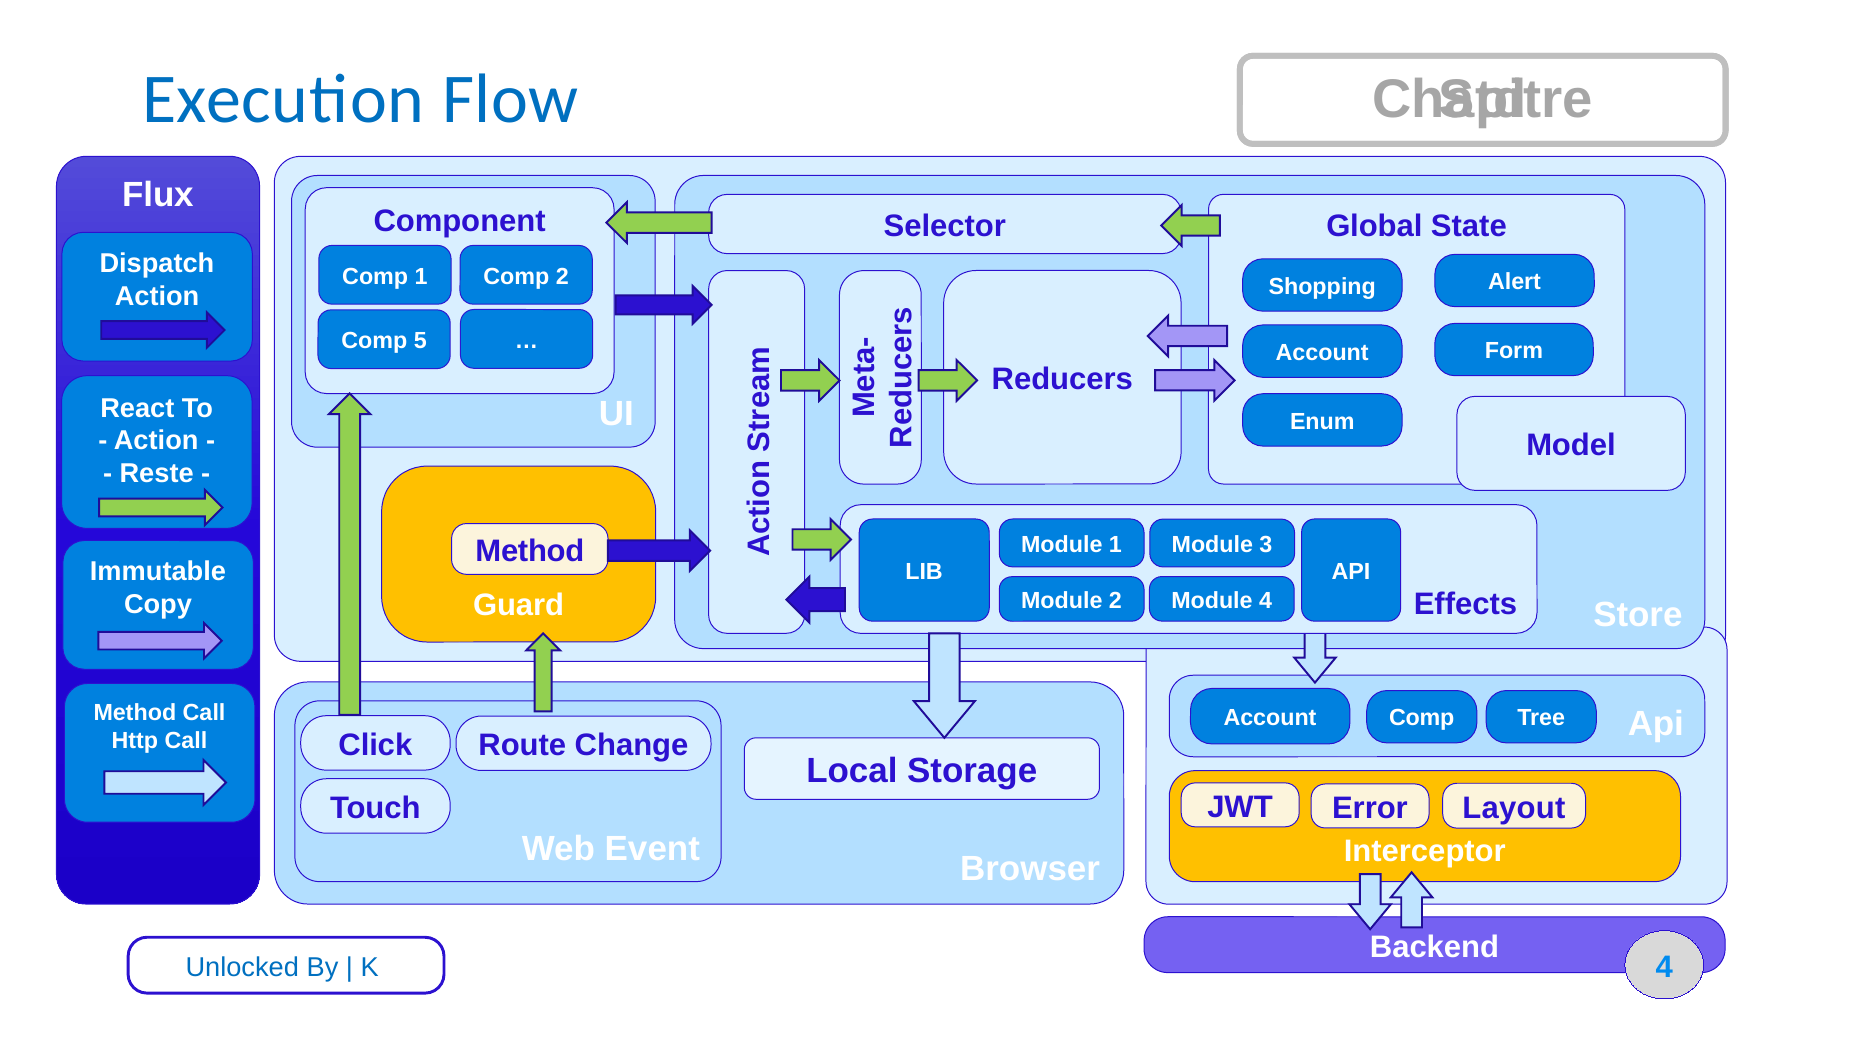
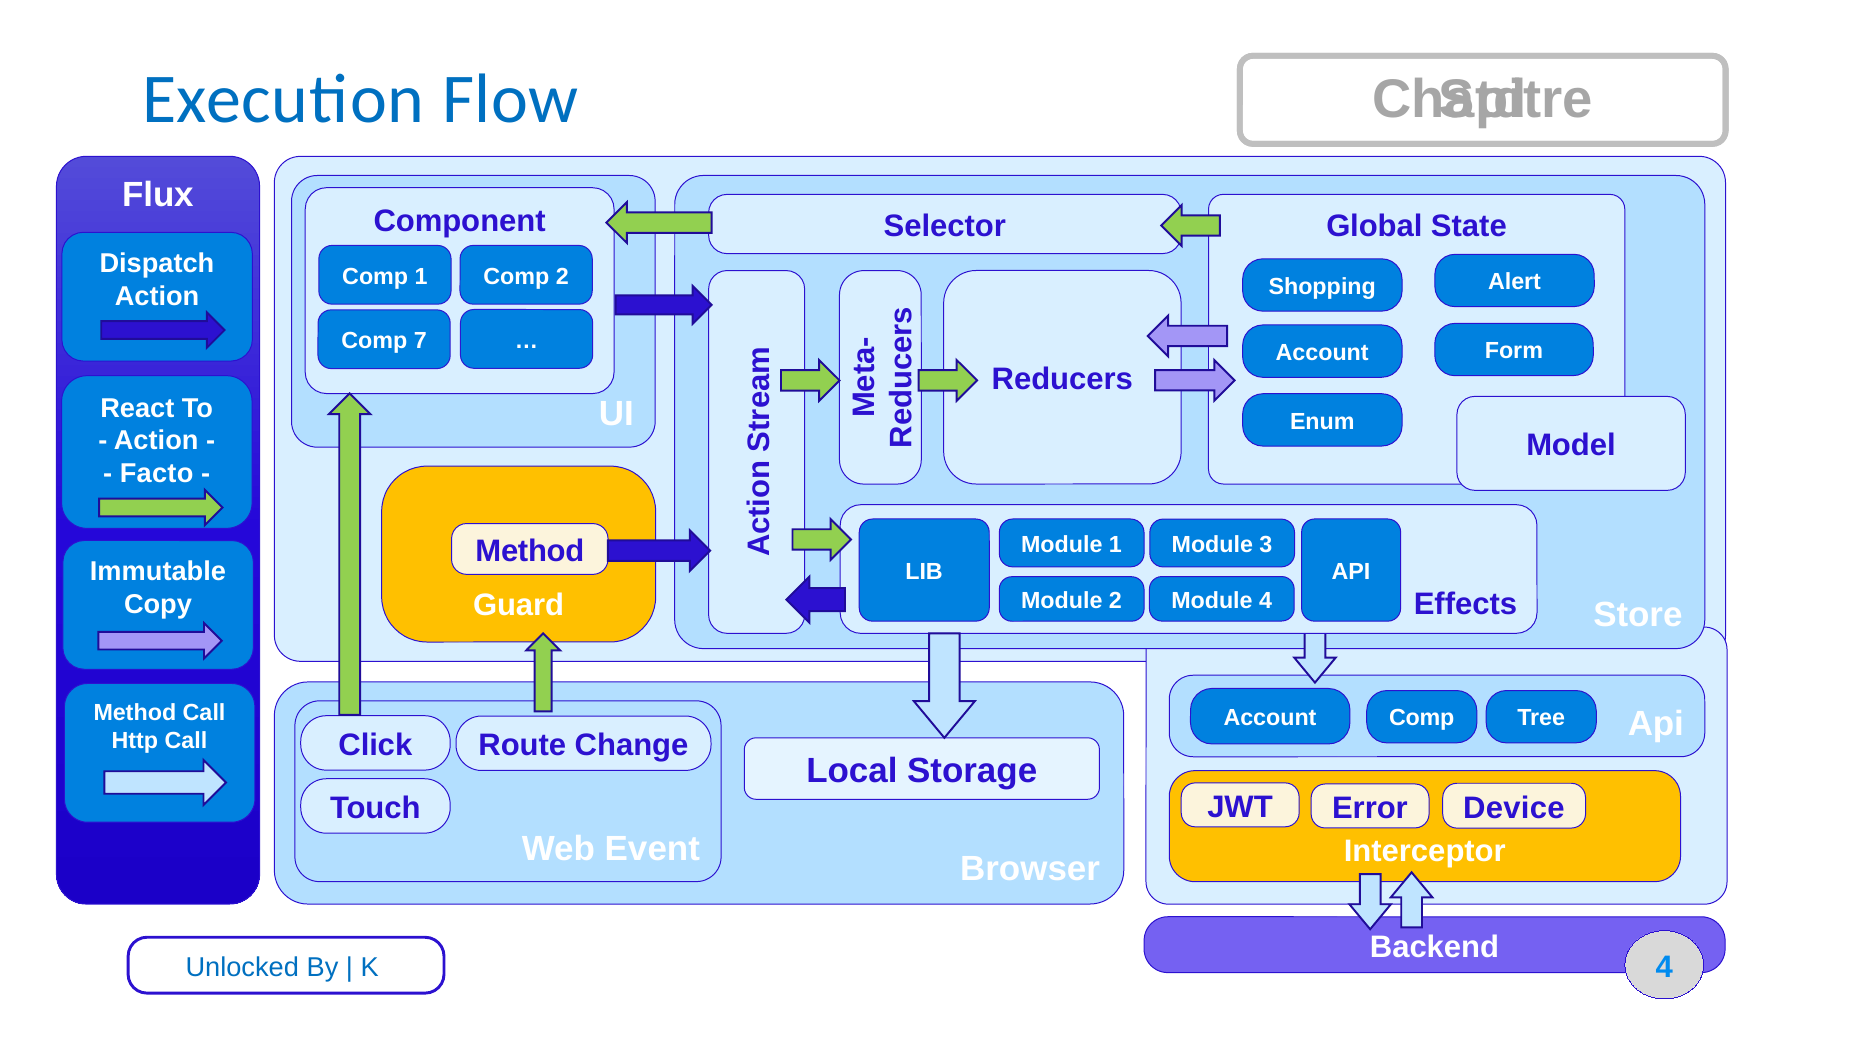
5: 5 -> 7 (420, 341)
Reste: Reste -> Facto (157, 474)
Layout: Layout -> Device (1514, 808)
